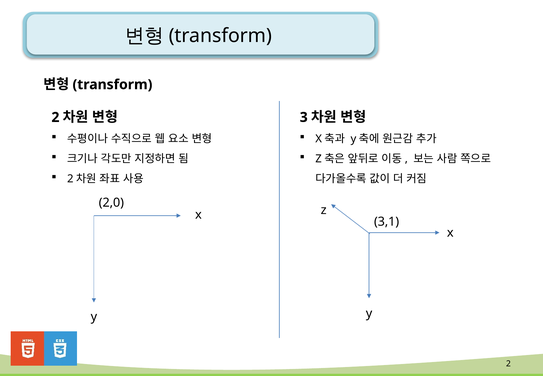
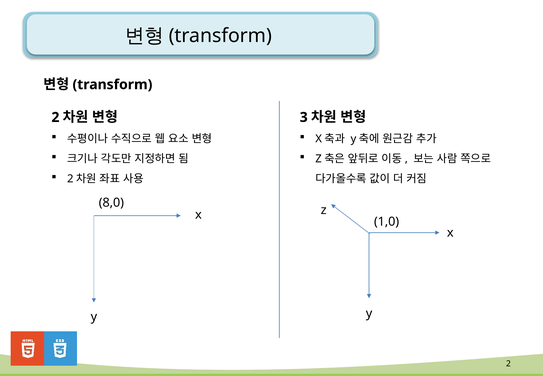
2,0: 2,0 -> 8,0 (111, 203)
3,1: 3,1 -> 1,0 (387, 222)
